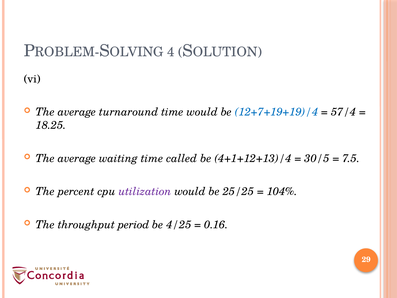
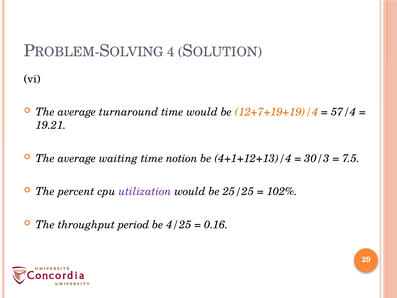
12+7+19+19)/4 colour: blue -> orange (277, 112)
18.25: 18.25 -> 19.21 (51, 125)
called: called -> notion (182, 158)
30/5: 30/5 -> 30/3 (317, 158)
104%: 104% -> 102% (282, 191)
